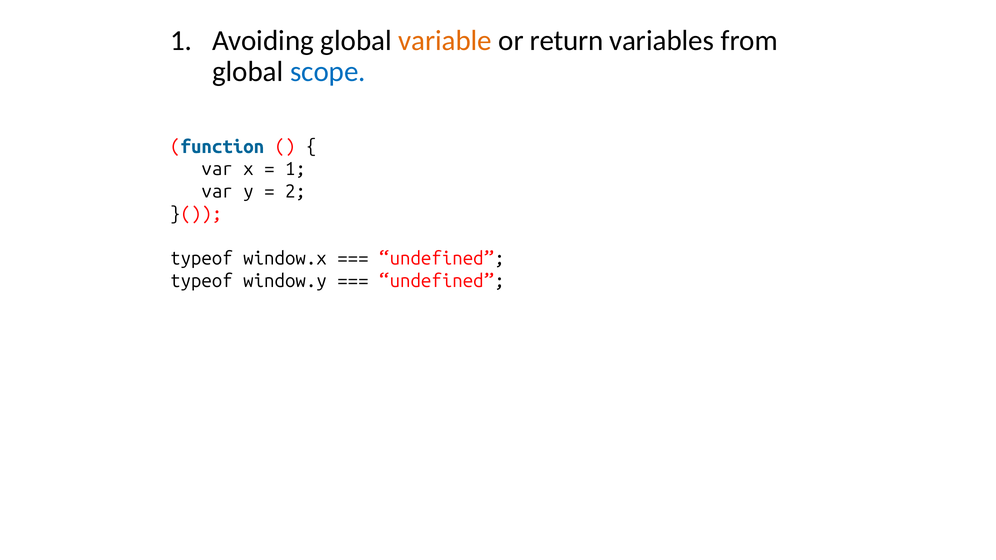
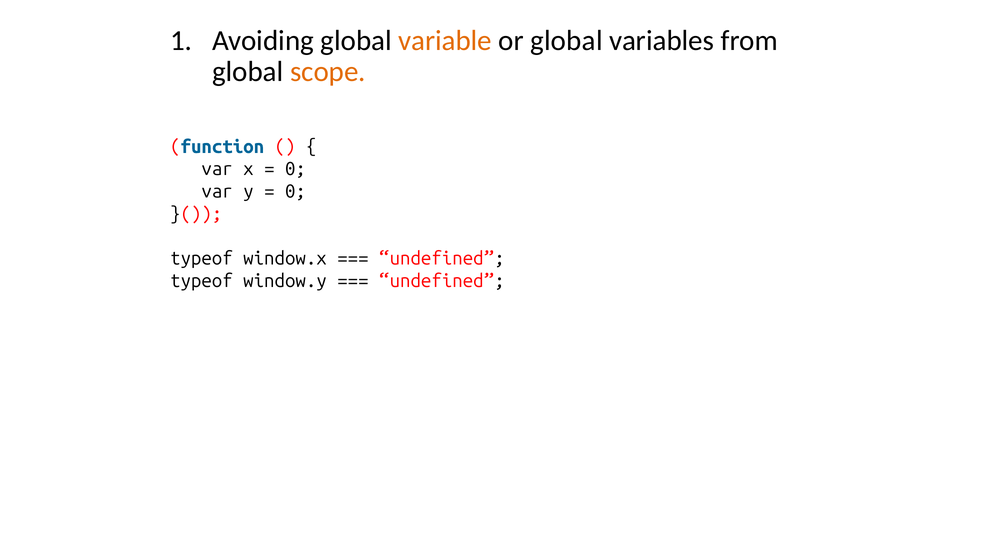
or return: return -> global (566, 41)
scope colour: blue -> orange (328, 72)
1: 1 -> 0 (295, 169)
2: 2 -> 0 (295, 192)
